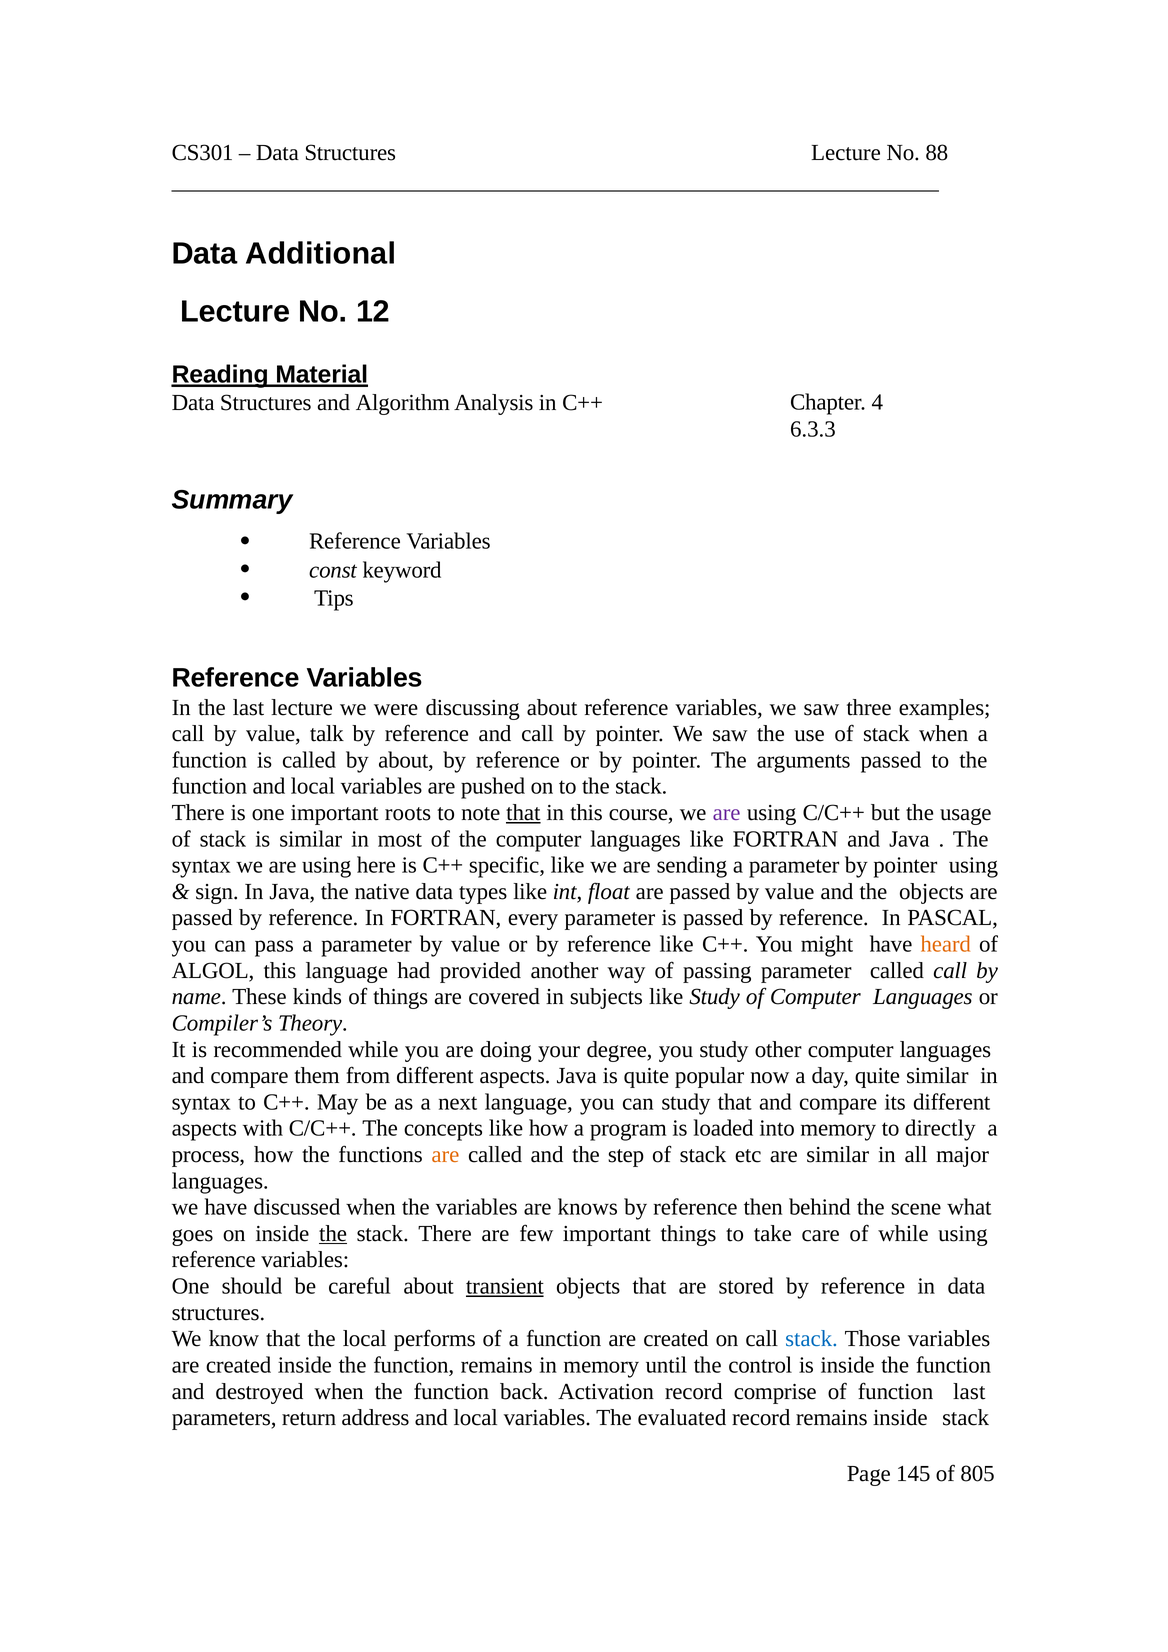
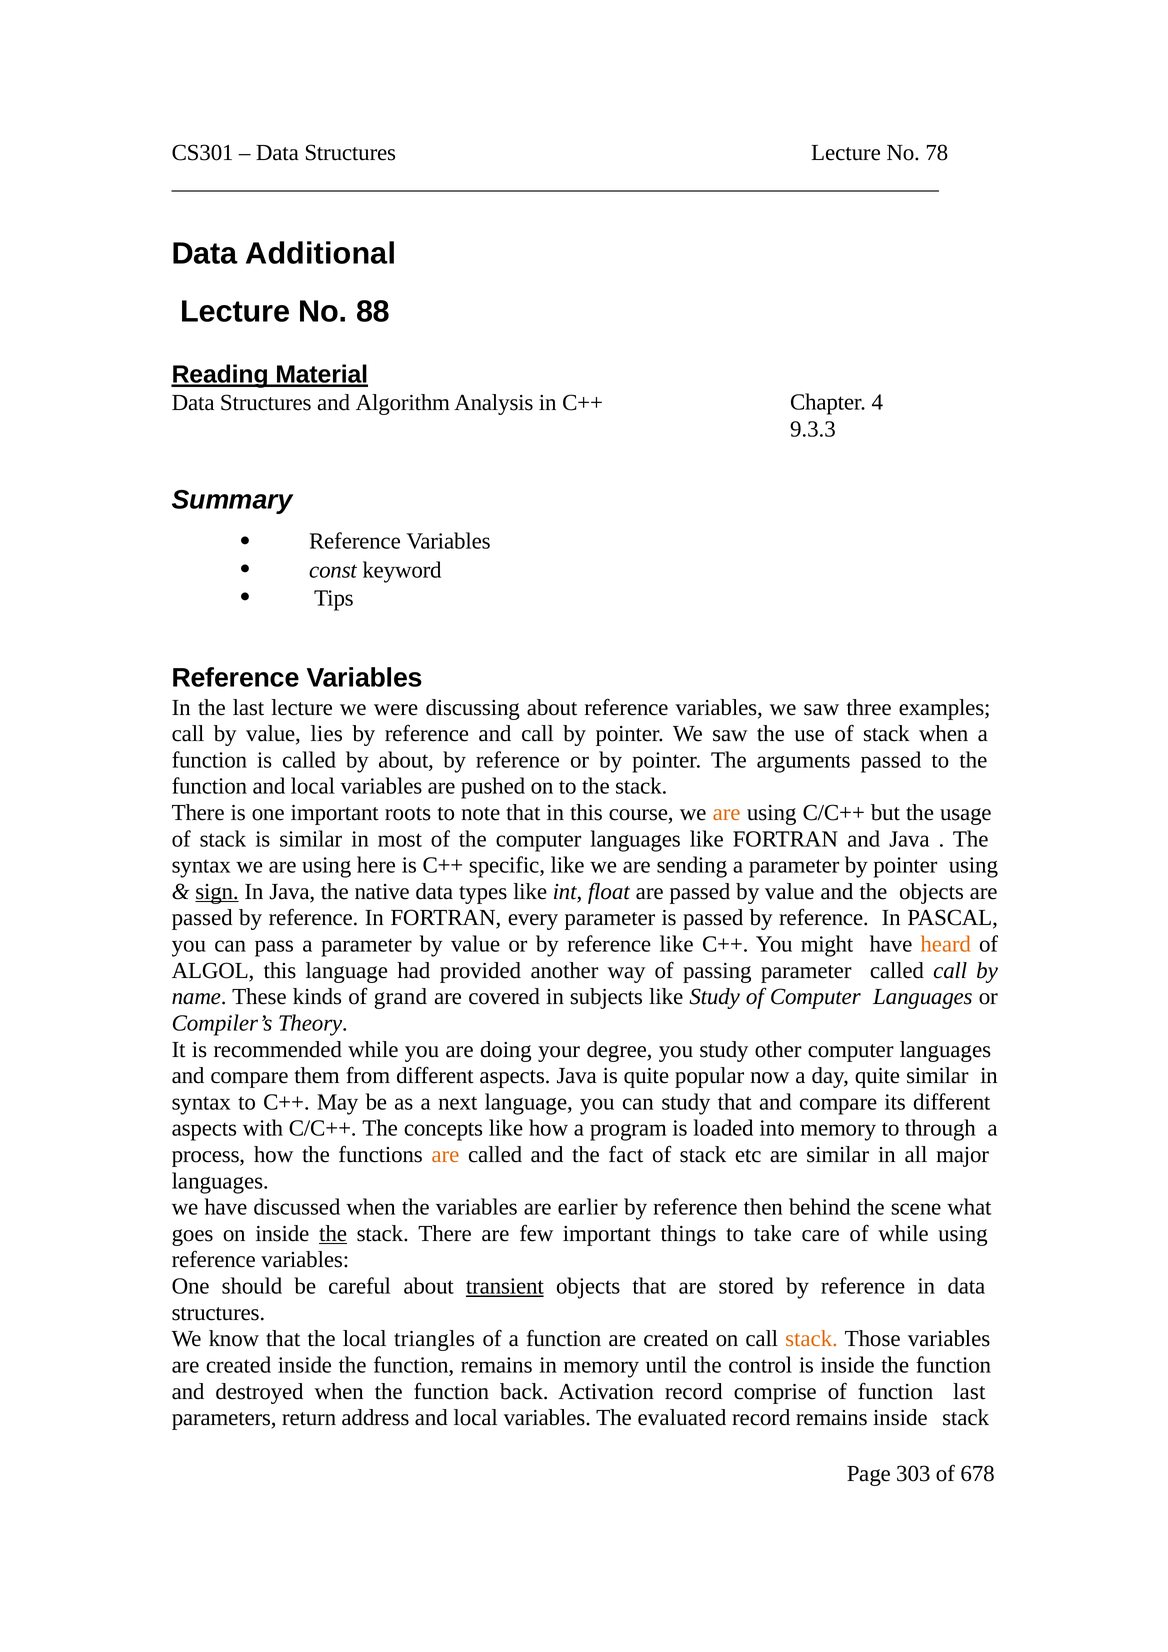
88: 88 -> 78 (937, 153)
12: 12 -> 88 (373, 312)
6.3.3: 6.3.3 -> 9.3.3 (813, 429)
talk: talk -> lies (327, 734)
that underline: present -> none (523, 813)
are colour: purple -> orange (727, 813)
sign underline: none -> present (217, 892)
of things: things -> grand (400, 997)
directly: directly -> through (940, 1129)
step: step -> fact (626, 1155)
knows: knows -> earlier (588, 1208)
performs: performs -> triangles (435, 1340)
stack colour: blue -> orange (812, 1340)
145: 145 -> 303 (913, 1474)
805: 805 -> 678 (978, 1474)
